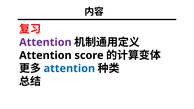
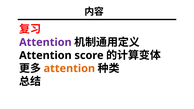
attention colour: blue -> orange (69, 69)
